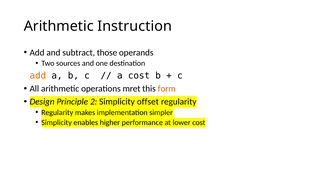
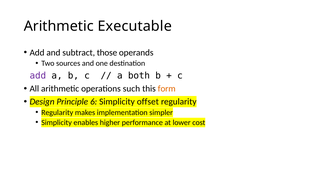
Instruction: Instruction -> Executable (135, 26)
add colour: orange -> purple (38, 76)
a cost: cost -> both (139, 76)
mret: mret -> such (131, 89)
2: 2 -> 6 (94, 102)
